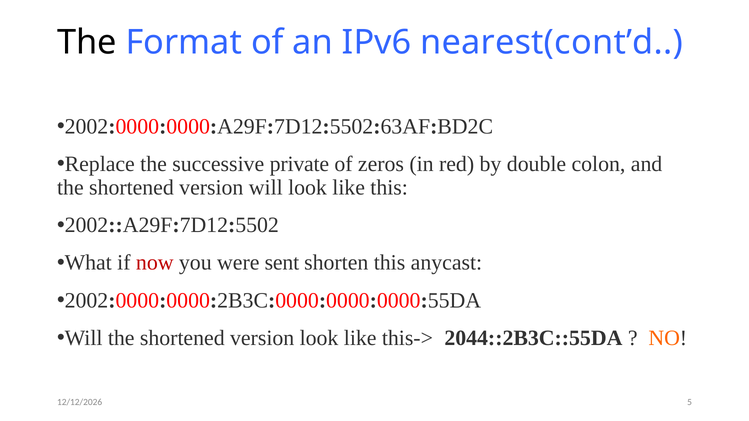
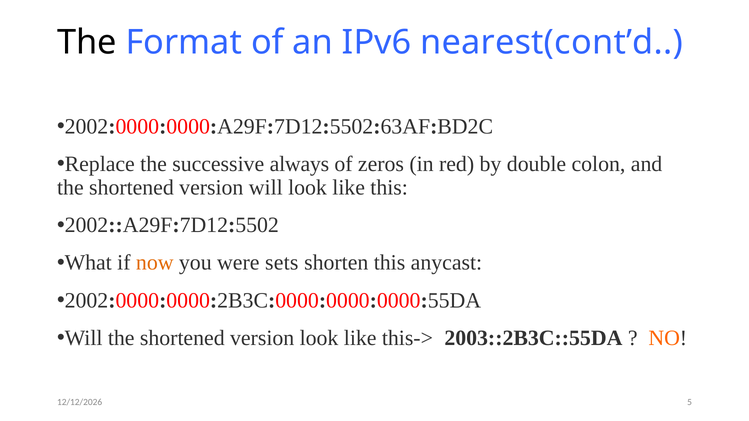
private: private -> always (299, 164)
now colour: red -> orange (155, 263)
sent: sent -> sets (282, 263)
2044::2B3C::55DA: 2044::2B3C::55DA -> 2003::2B3C::55DA (533, 338)
